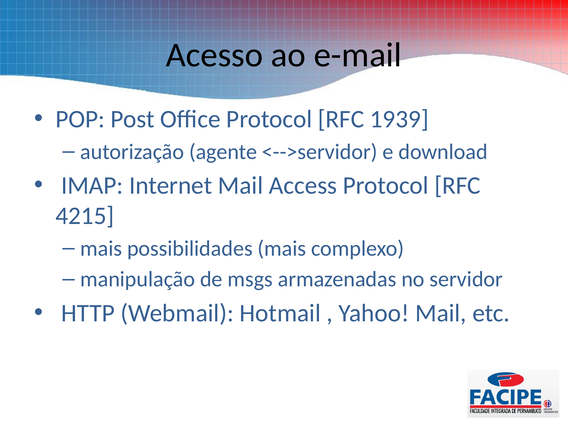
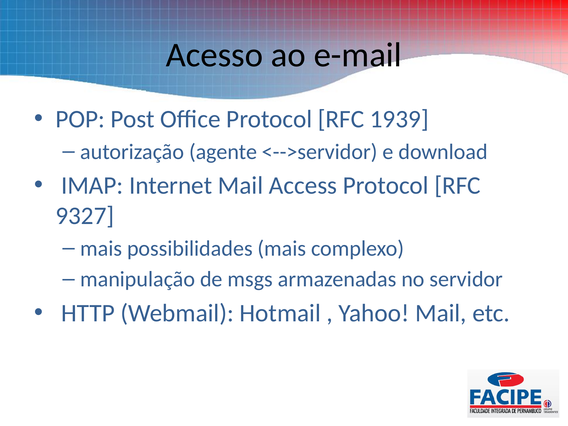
4215: 4215 -> 9327 (85, 216)
